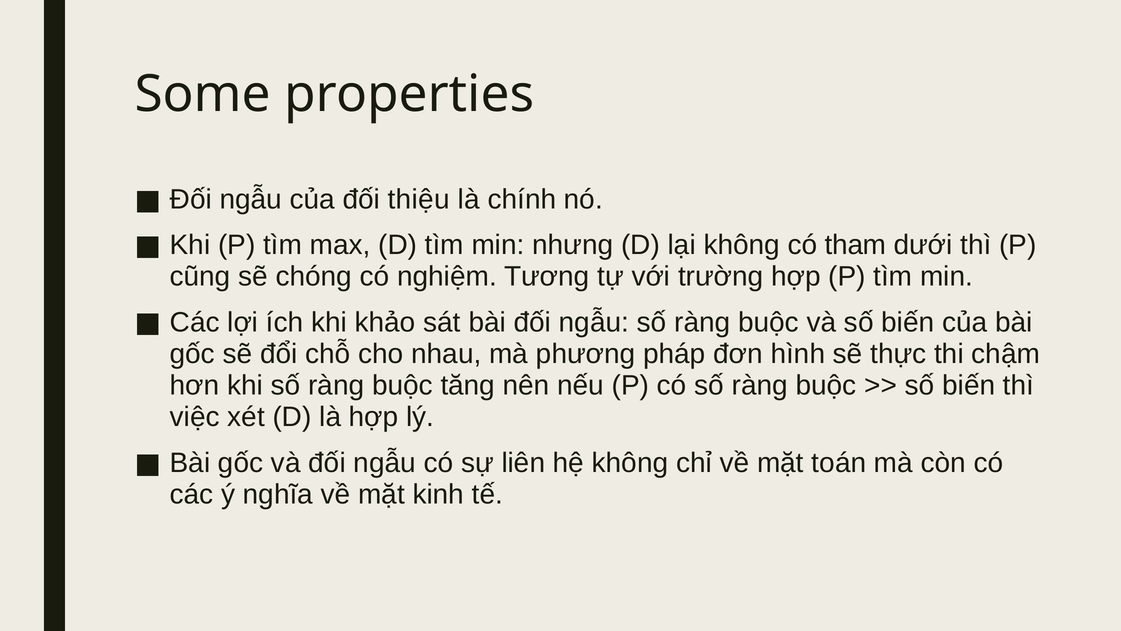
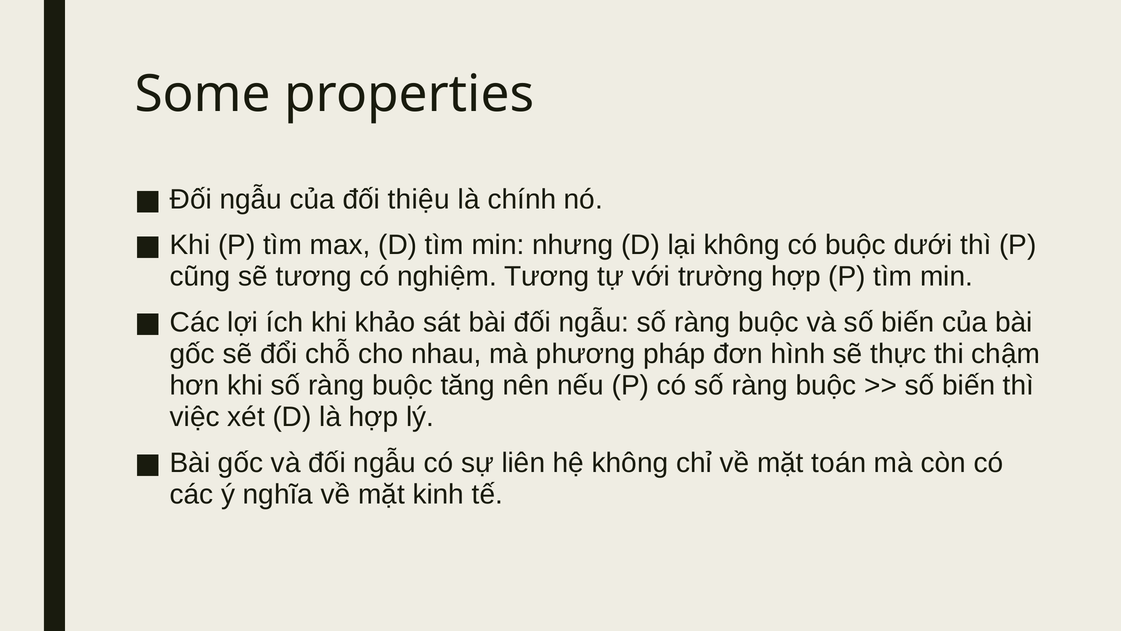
có tham: tham -> buộc (855, 245)
sẽ chóng: chóng -> tương (314, 276)
